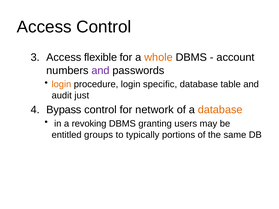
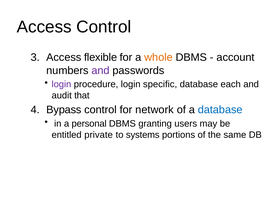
login colour: orange -> purple (61, 84)
table: table -> each (231, 84)
just: just -> that (82, 96)
database colour: orange -> blue (220, 110)
revoking: revoking -> personal (89, 124)
groups: groups -> private (99, 135)
typically: typically -> systems (143, 135)
